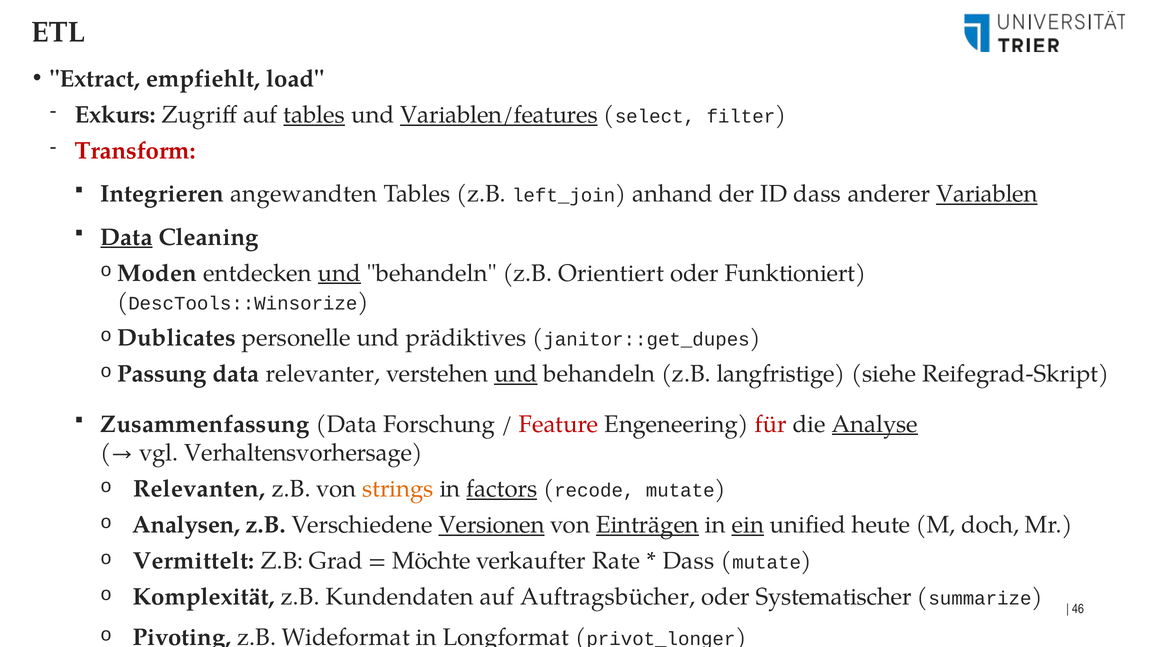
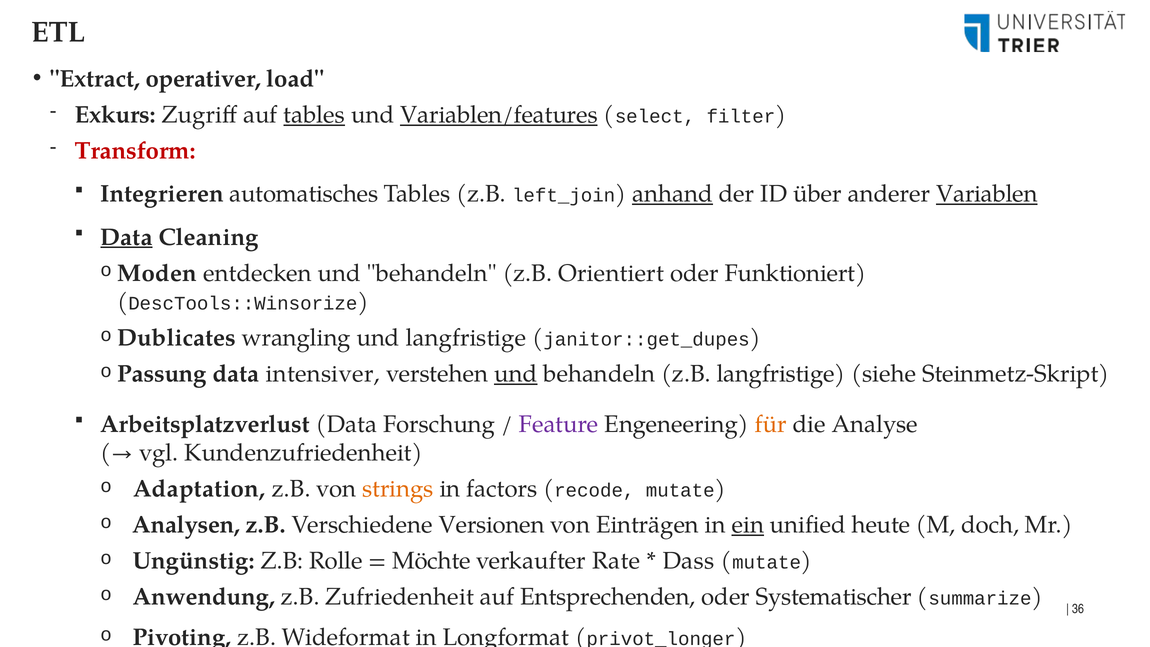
empfiehlt: empfiehlt -> operativer (203, 79)
angewandten: angewandten -> automatisches (304, 194)
anhand underline: none -> present (672, 194)
ID dass: dass -> über (817, 194)
und underline: present -> none (339, 273)
personelle: personelle -> wrangling (296, 338)
und prädiktives: prädiktives -> langfristige (466, 338)
relevanter: relevanter -> intensiver (323, 374)
Reifegrad-Skript: Reifegrad-Skript -> Steinmetz-Skript (1016, 374)
Zusammenfassung: Zusammenfassung -> Arbeitsplatzverlust (205, 424)
Feature colour: red -> purple (559, 424)
für colour: red -> orange (771, 424)
Analyse underline: present -> none (875, 424)
Verhaltensvorhersage: Verhaltensvorhersage -> Kundenzufriedenheit (303, 453)
Relevanten: Relevanten -> Adaptation (199, 489)
factors underline: present -> none (502, 489)
Versionen underline: present -> none (492, 525)
Einträgen underline: present -> none (647, 525)
Vermittelt: Vermittelt -> Ungünstig (194, 561)
Grad: Grad -> Rolle (336, 561)
Komplexität: Komplexität -> Anwendung (204, 597)
Kundendaten: Kundendaten -> Zufriedenheit (400, 597)
Auftragsbücher: Auftragsbücher -> Entsprechenden (608, 597)
46: 46 -> 36 (1078, 609)
